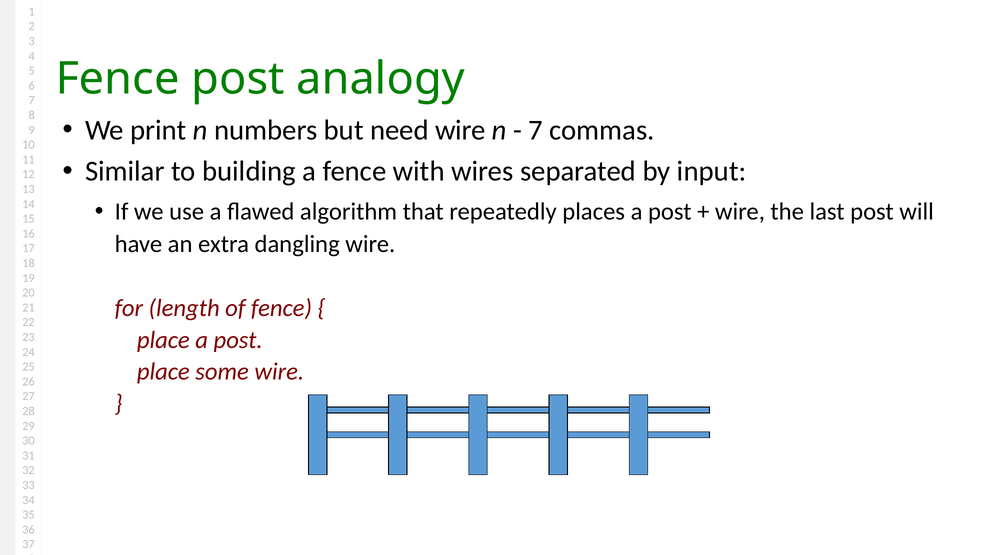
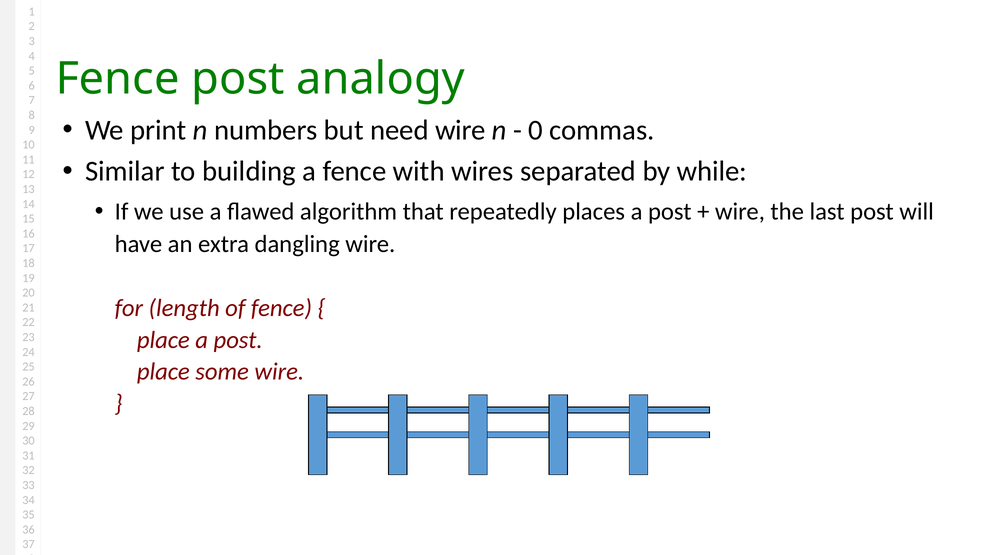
7: 7 -> 0 (536, 130)
input: input -> while (712, 172)
